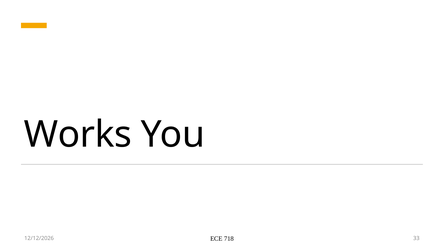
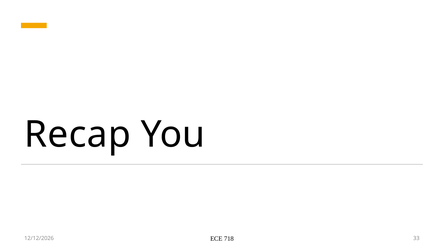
Works: Works -> Recap (78, 135)
